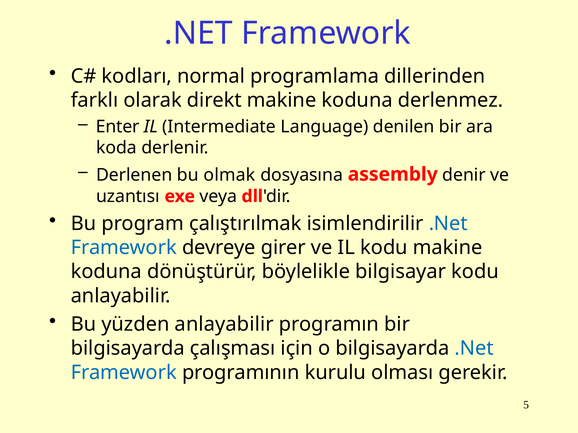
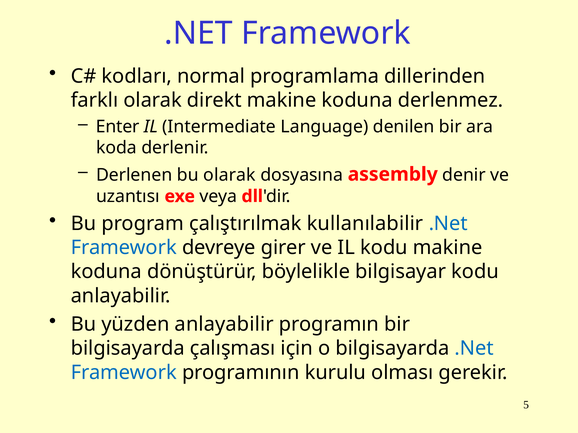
bu olmak: olmak -> olarak (229, 175)
isimlendirilir: isimlendirilir -> kullanılabilir (365, 224)
